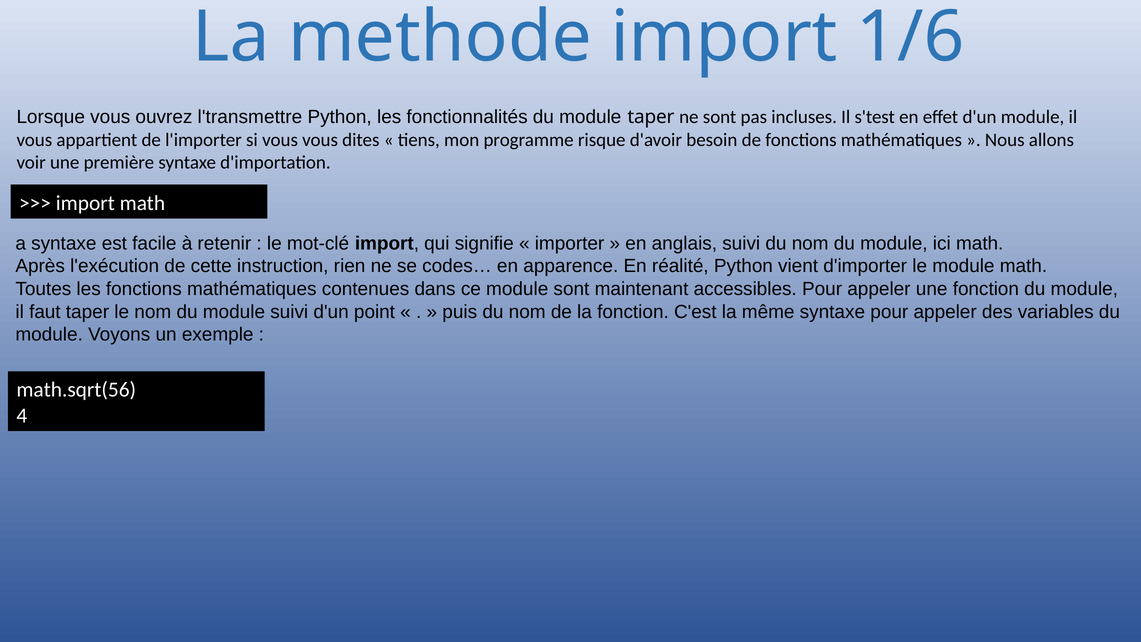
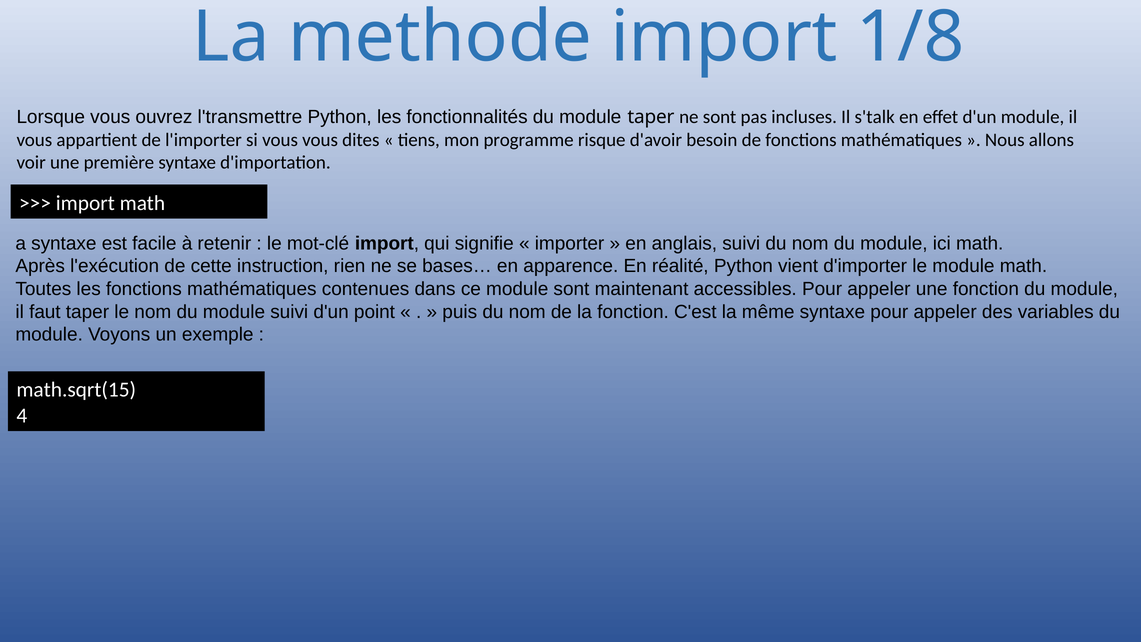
1/6: 1/6 -> 1/8 (910, 37)
s'test: s'test -> s'talk (875, 117)
codes…: codes… -> bases… (457, 266)
math.sqrt(56: math.sqrt(56 -> math.sqrt(15 (76, 390)
